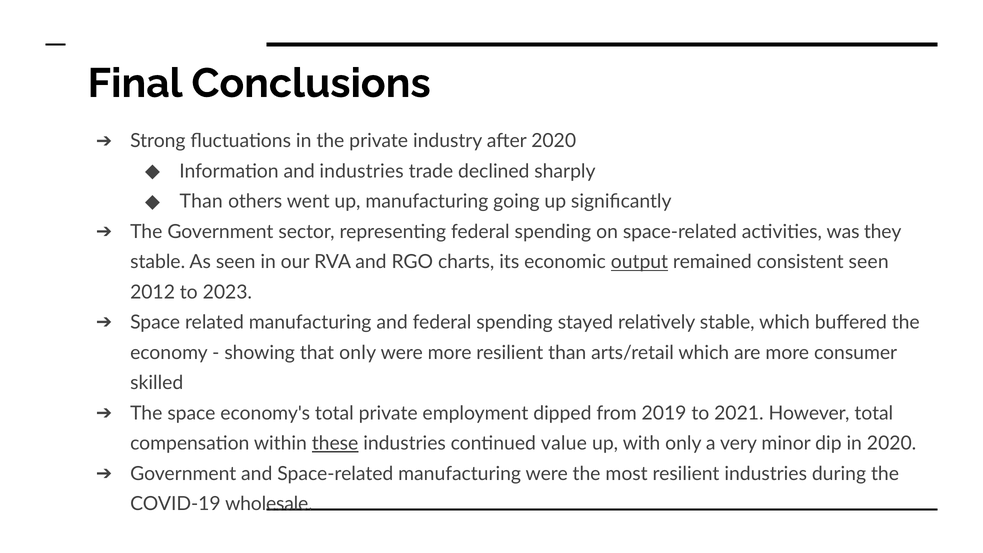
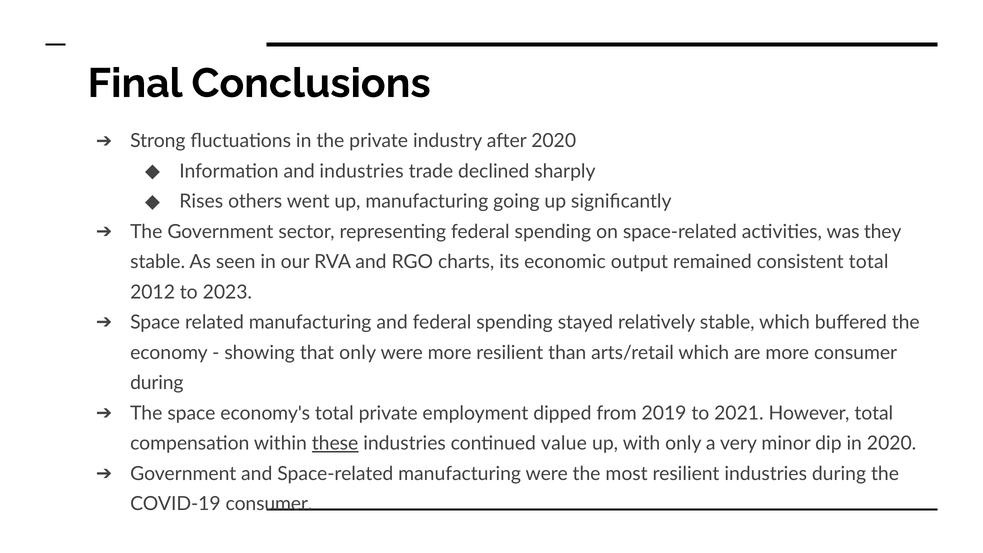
Than: Than -> Rises (201, 202)
output underline: present -> none (639, 262)
consistent seen: seen -> total (869, 262)
skilled: skilled -> during (157, 383)
COVID-19 wholesale: wholesale -> consumer (269, 504)
